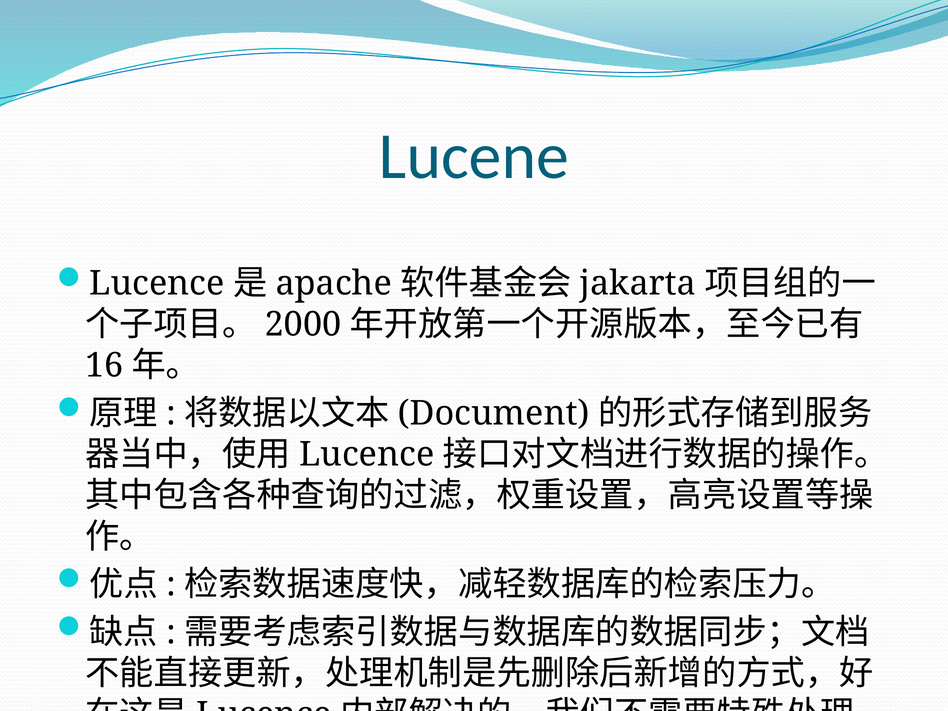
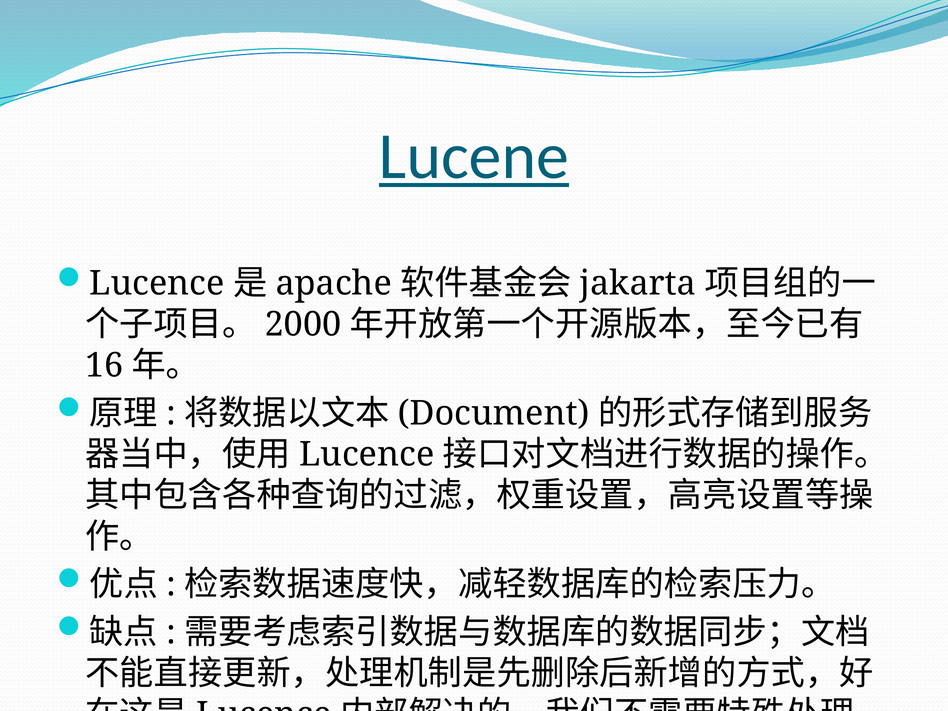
Lucene underline: none -> present (474, 157)
